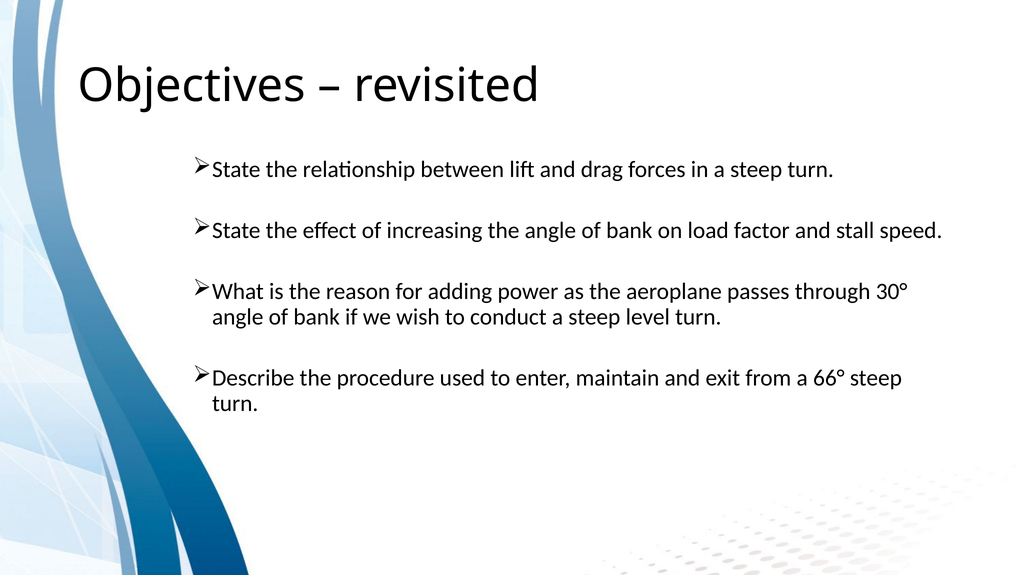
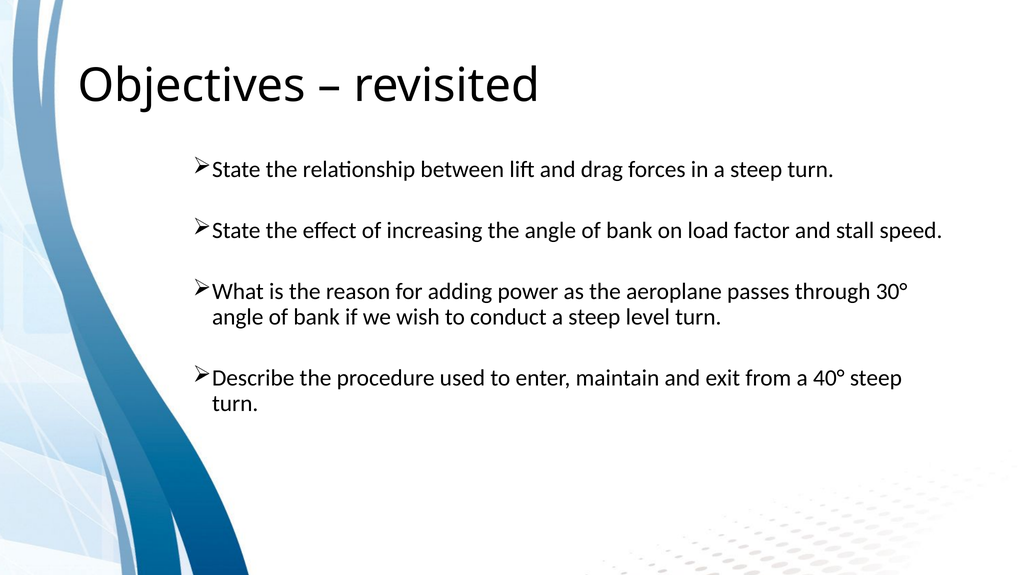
66°: 66° -> 40° (829, 378)
